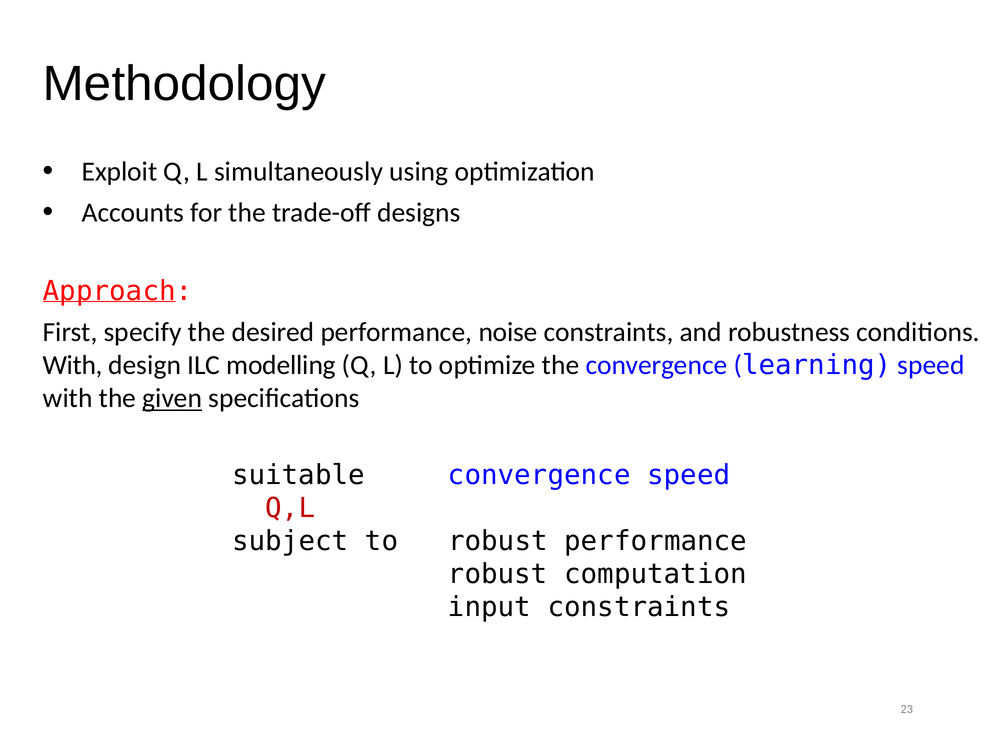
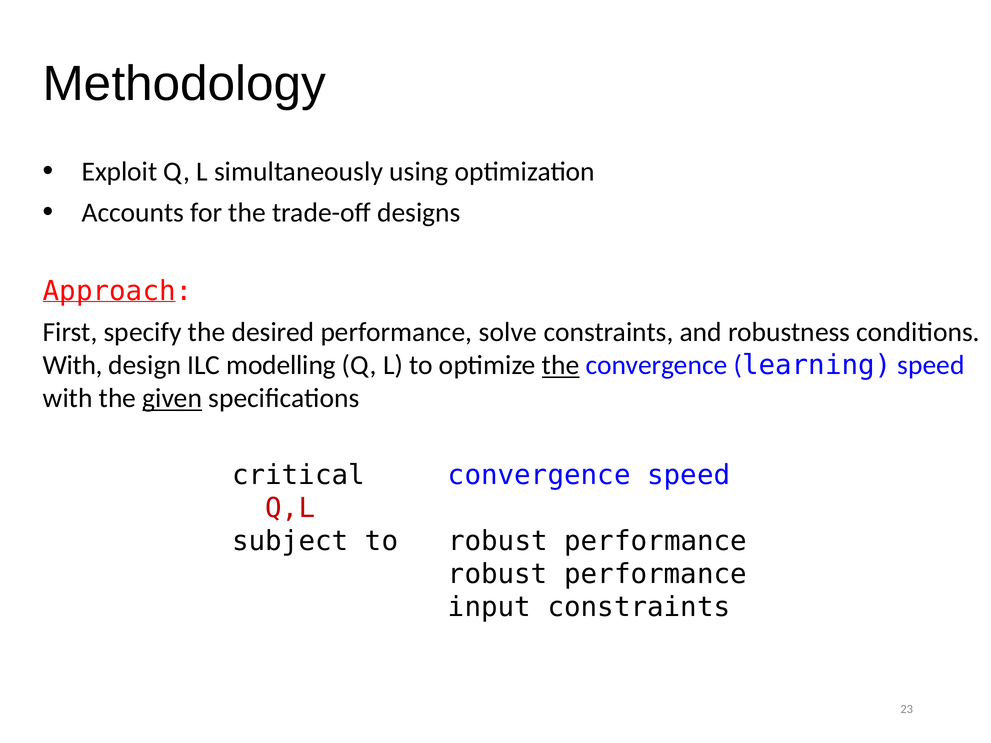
noise: noise -> solve (508, 332)
the underline: none -> present (561, 365)
suitable: suitable -> critical (298, 475)
computation: computation -> performance (656, 574)
